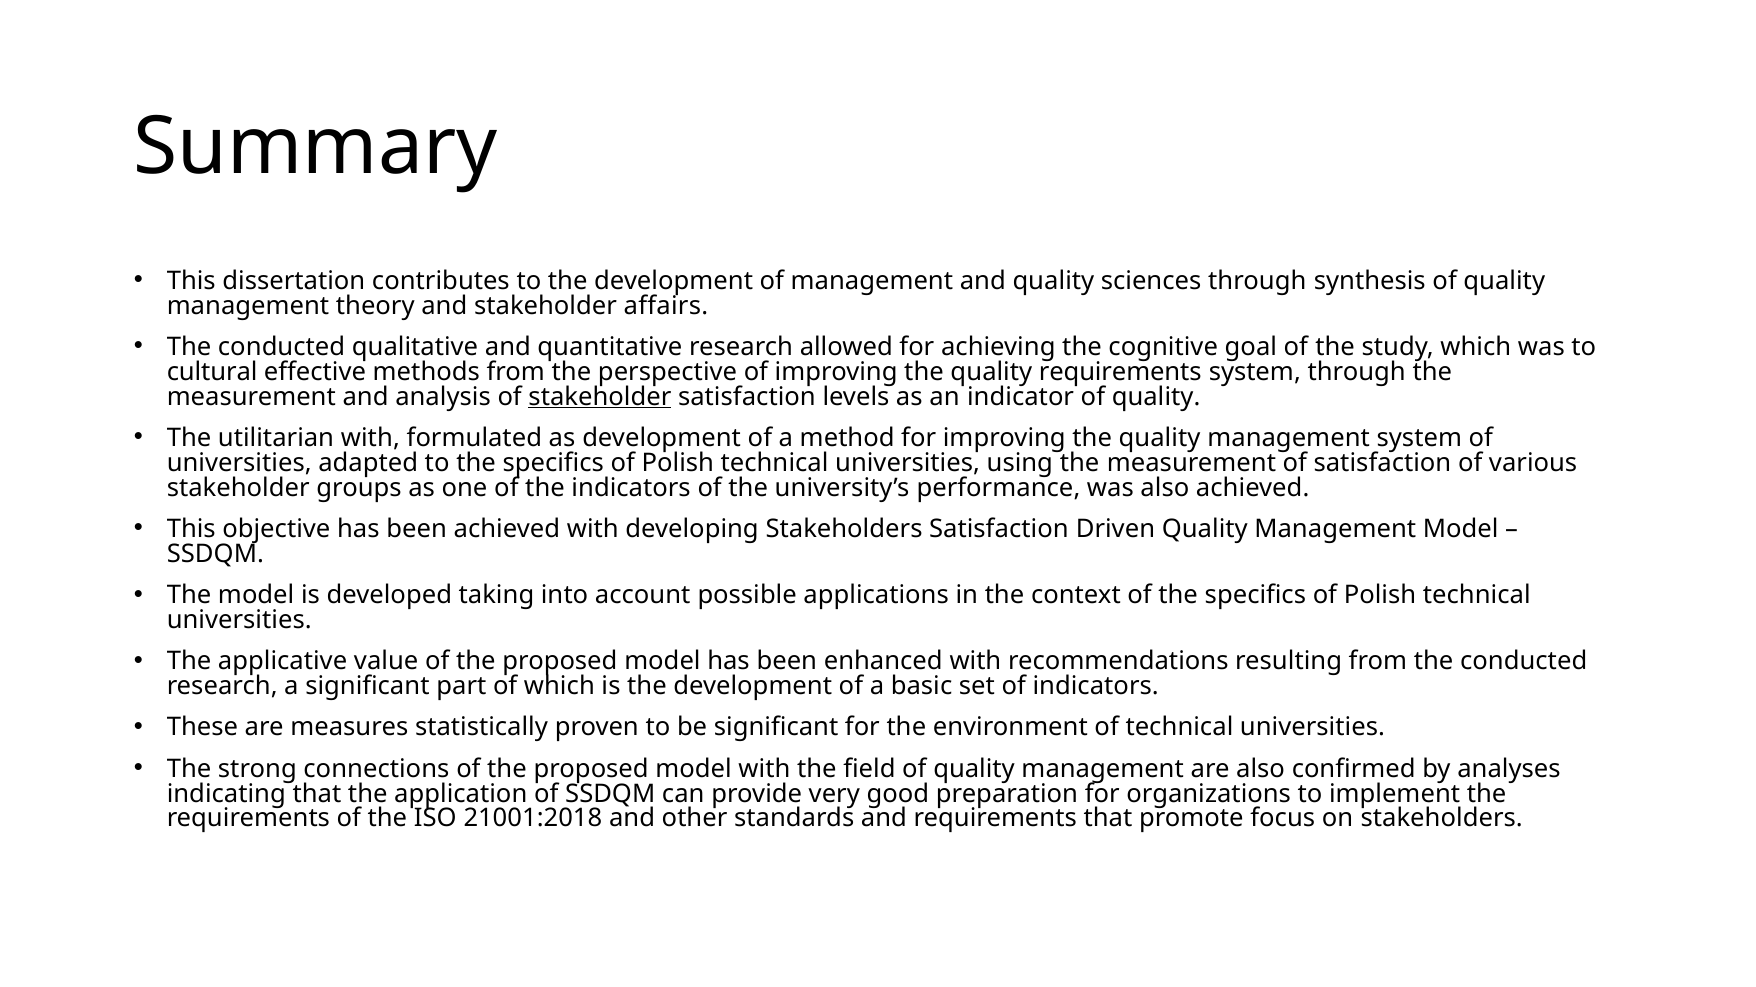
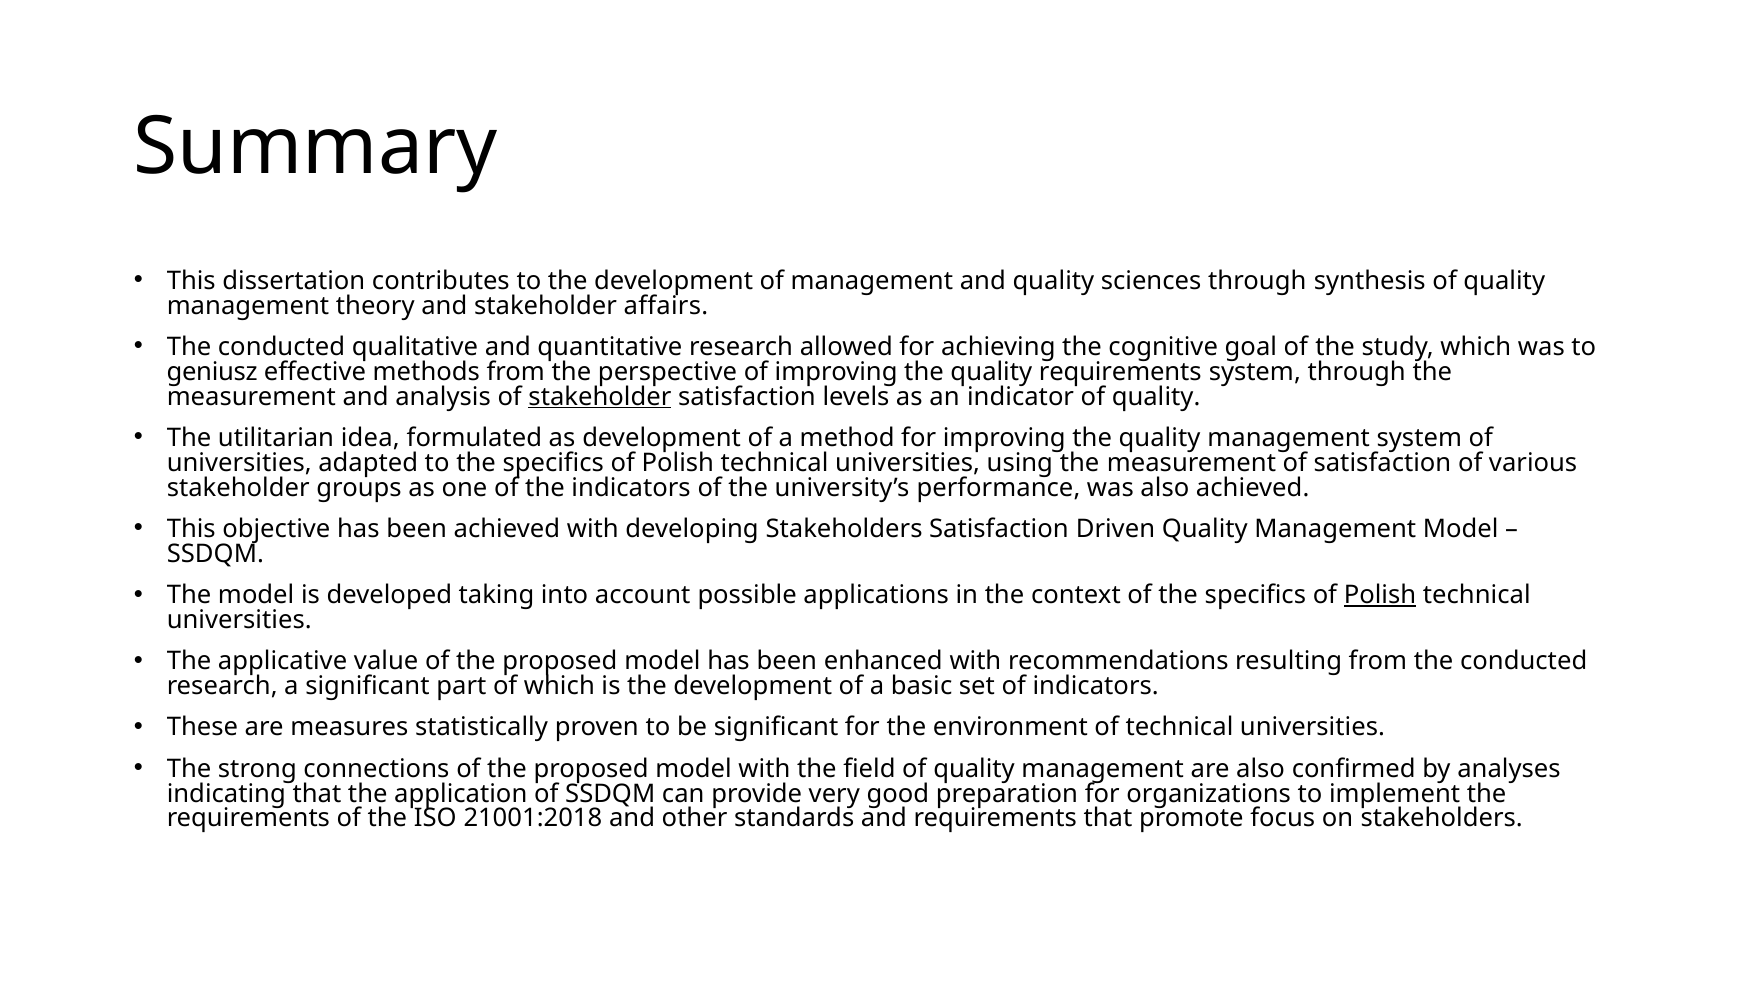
cultural: cultural -> geniusz (212, 372)
utilitarian with: with -> idea (370, 438)
Polish underline: none -> present (1380, 596)
